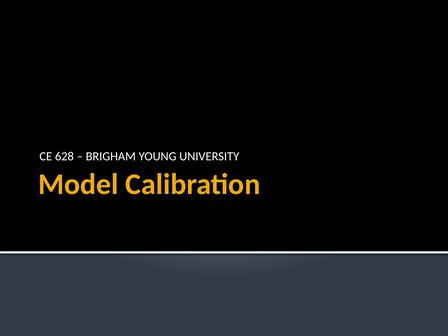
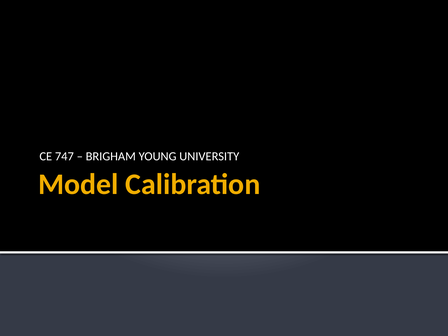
628: 628 -> 747 (64, 156)
